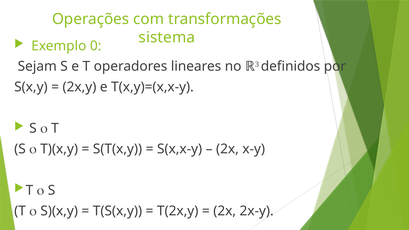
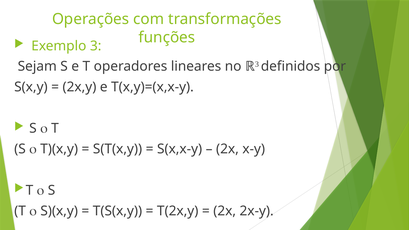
sistema: sistema -> funções (167, 37)
Exemplo 0: 0 -> 3 (96, 46)
